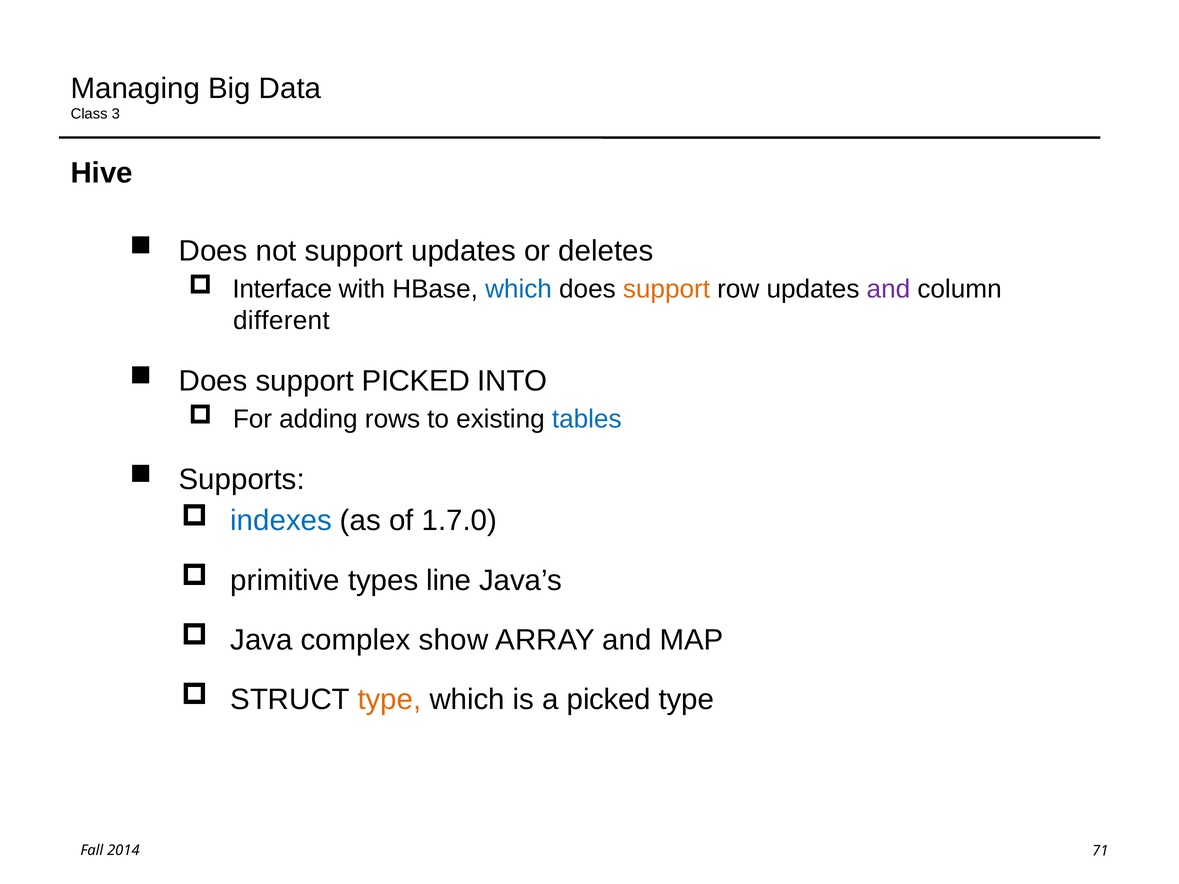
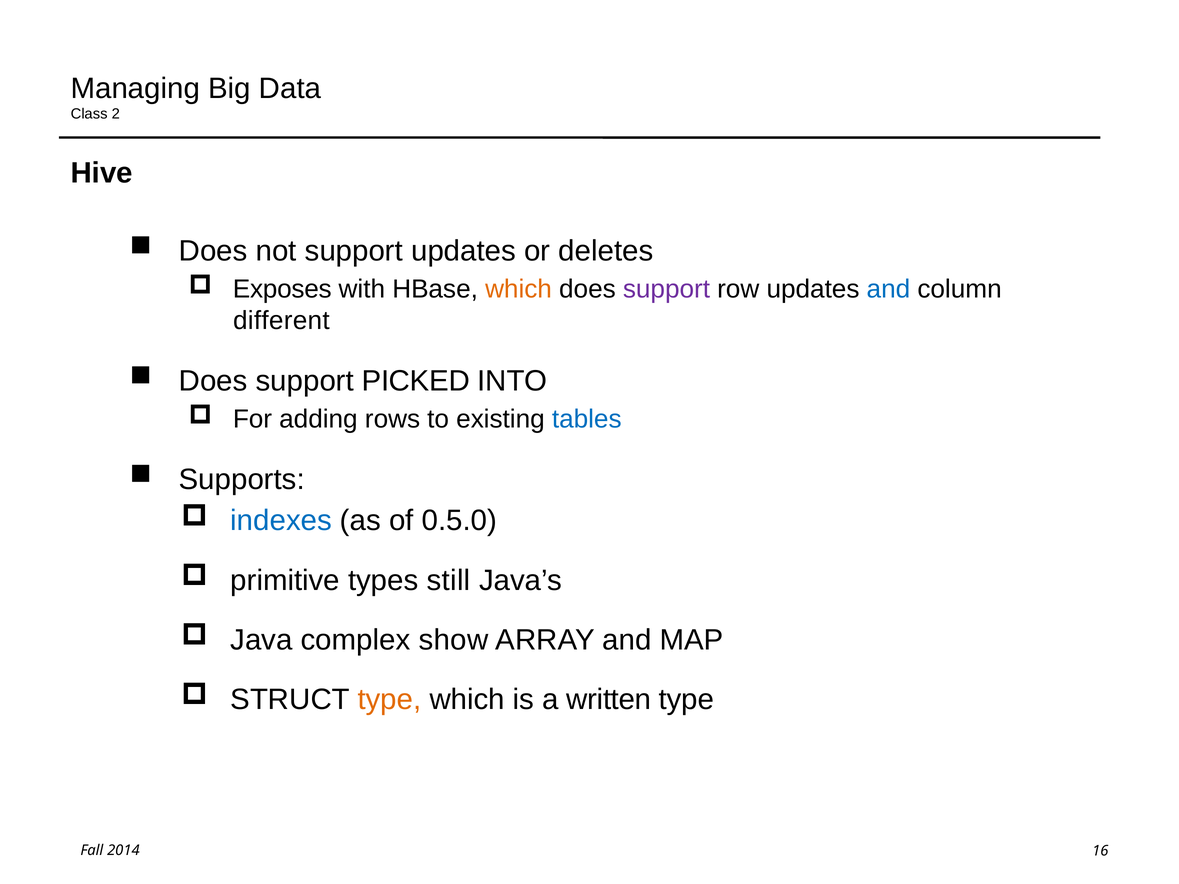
3: 3 -> 2 (116, 114)
Interface: Interface -> Exposes (282, 289)
which colour: blue -> orange (519, 289)
support colour: orange -> purple (666, 289)
and colour: purple -> blue (888, 289)
1.7.0: 1.7.0 -> 0.5.0 (459, 521)
line: line -> still (449, 580)
a picked: picked -> written (609, 700)
71: 71 -> 16 (1100, 851)
